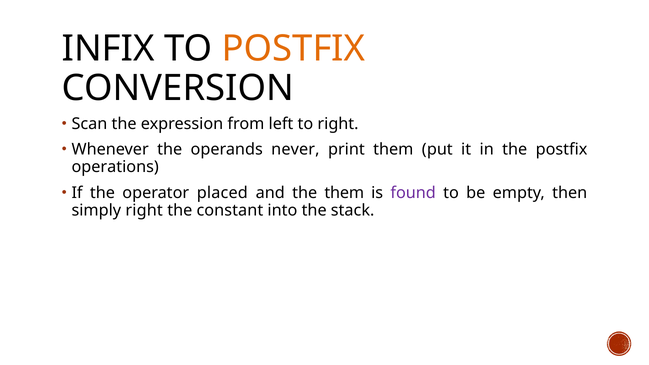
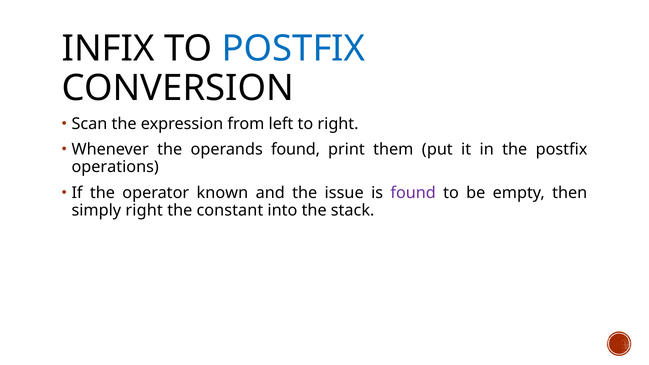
POSTFIX colour: orange -> blue (293, 49)
operands never: never -> found (296, 150)
placed: placed -> known (222, 193)
the them: them -> issue (344, 193)
